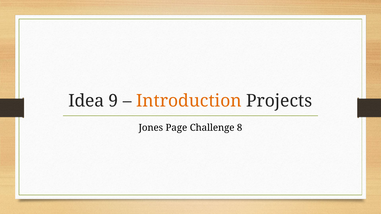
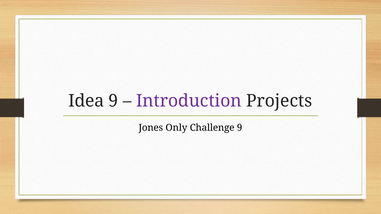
Introduction colour: orange -> purple (189, 101)
Page: Page -> Only (176, 128)
Challenge 8: 8 -> 9 (240, 128)
